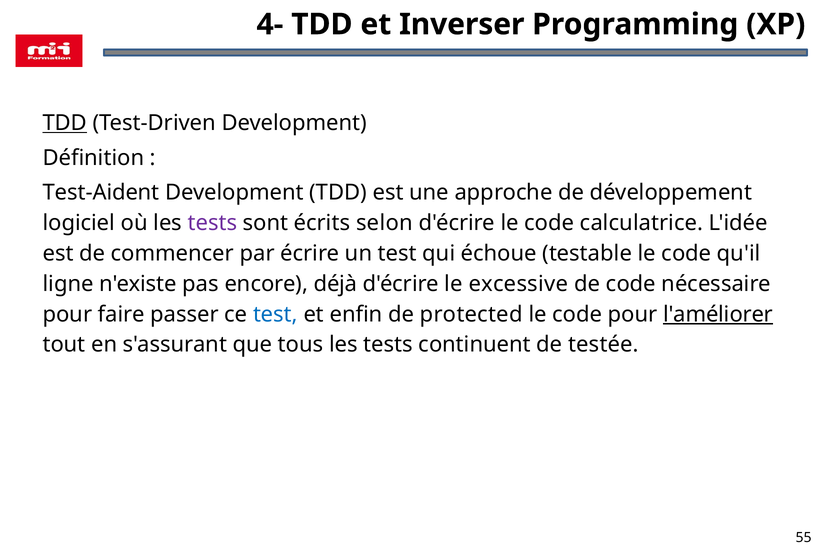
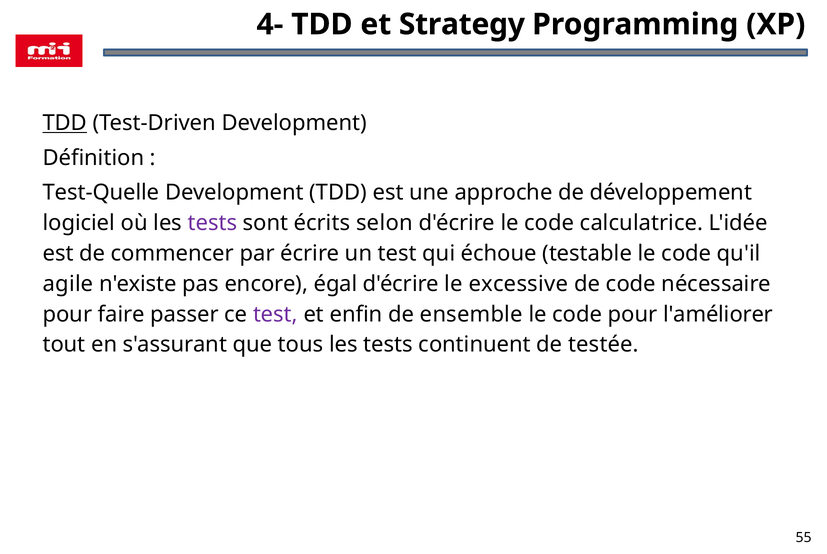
Inverser: Inverser -> Strategy (462, 24)
Test-Aident: Test-Aident -> Test-Quelle (101, 193)
ligne: ligne -> agile (68, 284)
déjà: déjà -> égal (336, 284)
test colour: blue -> purple (275, 314)
protected: protected -> ensemble (471, 314)
l'améliorer underline: present -> none (718, 314)
